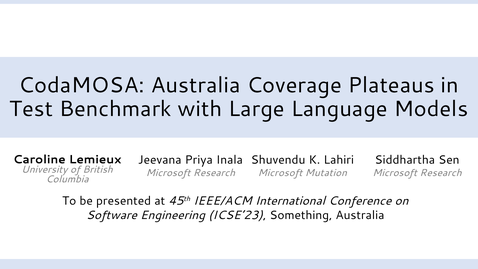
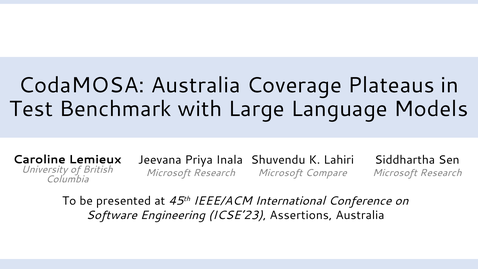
Mutation: Mutation -> Compare (326, 173)
Something: Something -> Assertions (301, 215)
